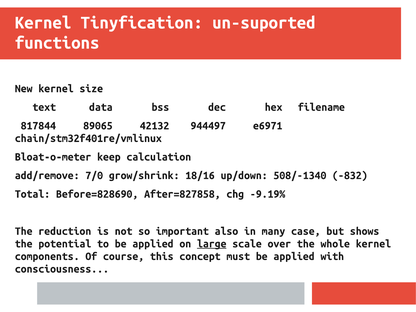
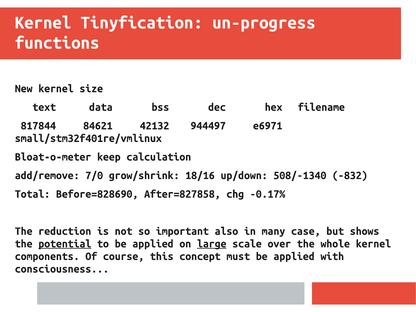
un-suported: un-suported -> un-progress (264, 23)
89065: 89065 -> 84621 (98, 126)
chain/stm32f401re/vmlinux: chain/stm32f401re/vmlinux -> small/stm32f401re/vmlinux (88, 138)
-9.19%: -9.19% -> -0.17% (268, 194)
potential underline: none -> present (65, 244)
